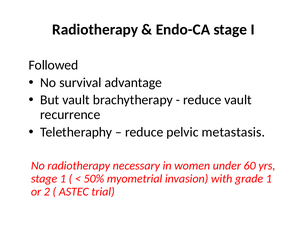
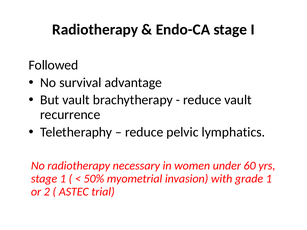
metastasis: metastasis -> lymphatics (233, 132)
